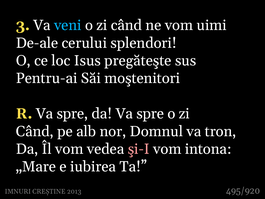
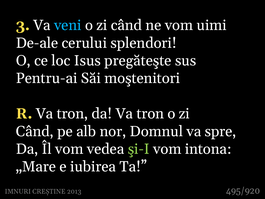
R Va spre: spre -> tron (72, 114)
da Va spre: spre -> tron (150, 114)
tron: tron -> spre (221, 131)
şi-I colour: pink -> light green (139, 149)
